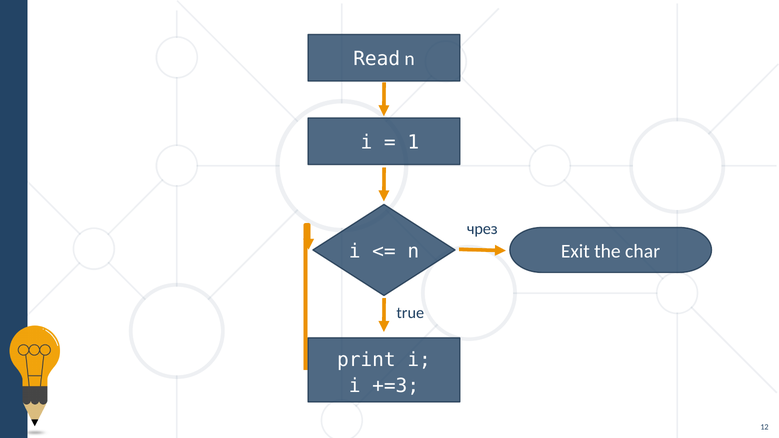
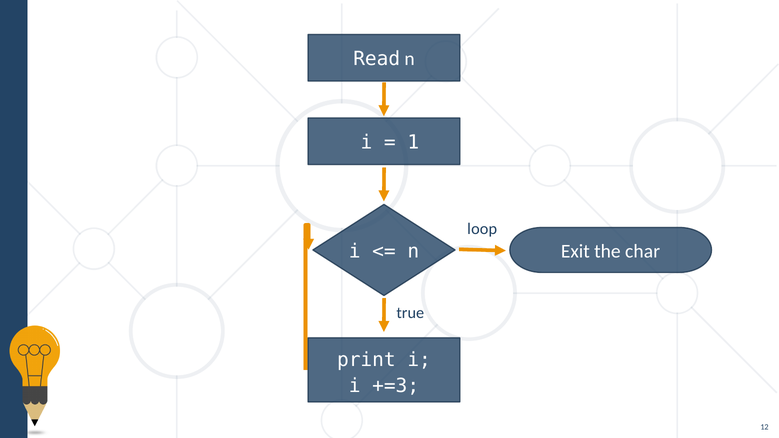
чрез: чрез -> loop (482, 229)
